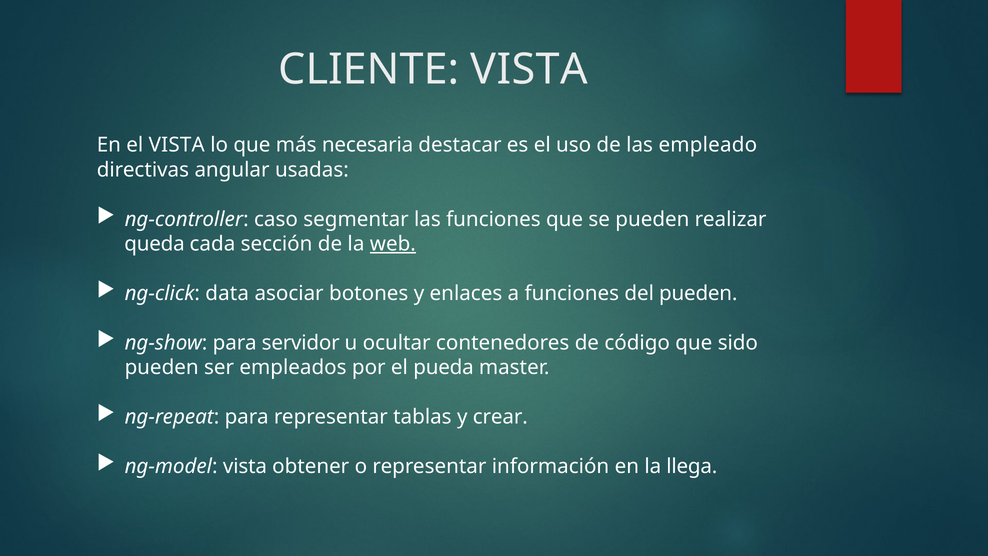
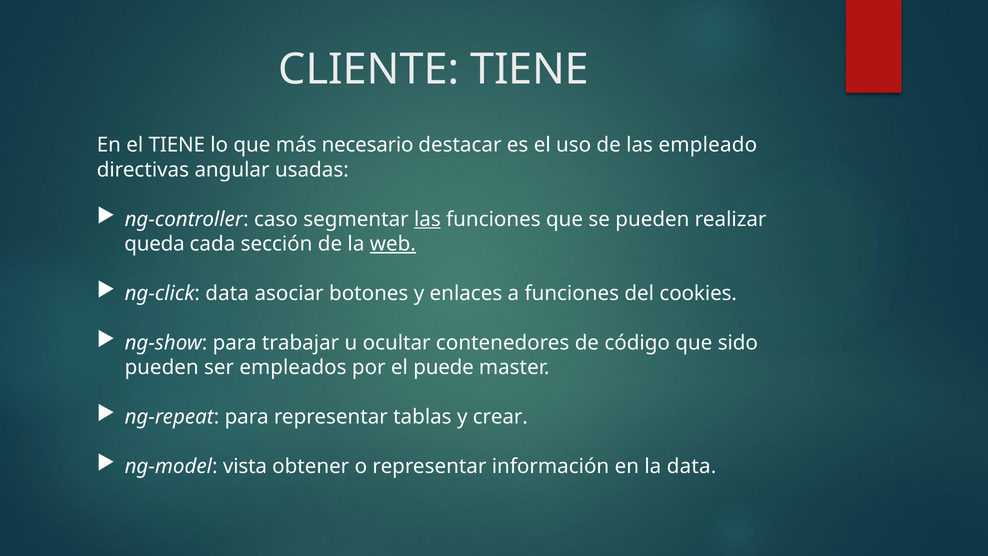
CLIENTE VISTA: VISTA -> TIENE (530, 69)
el VISTA: VISTA -> TIENE (177, 145)
necesaria: necesaria -> necesario (368, 145)
las underline: none -> present (427, 219)
del pueden: pueden -> cookies (698, 293)
servidor: servidor -> trabajar (301, 343)
pueda: pueda -> puede (444, 367)
la llega: llega -> data (692, 466)
